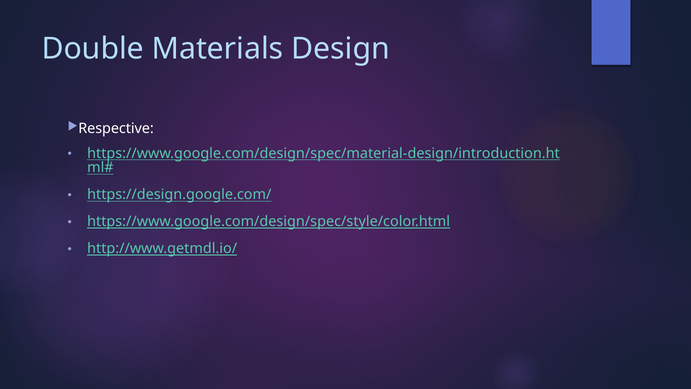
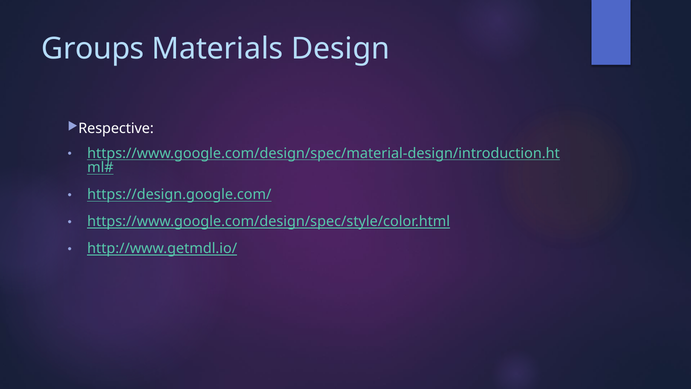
Double: Double -> Groups (93, 49)
